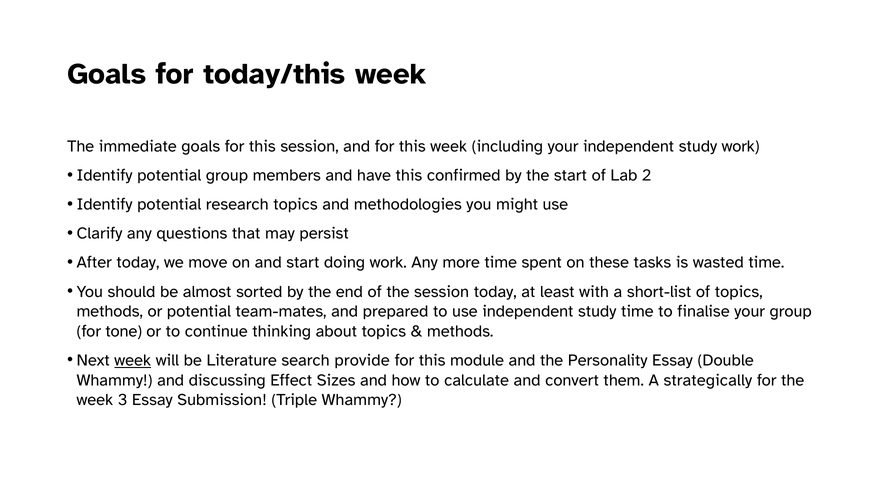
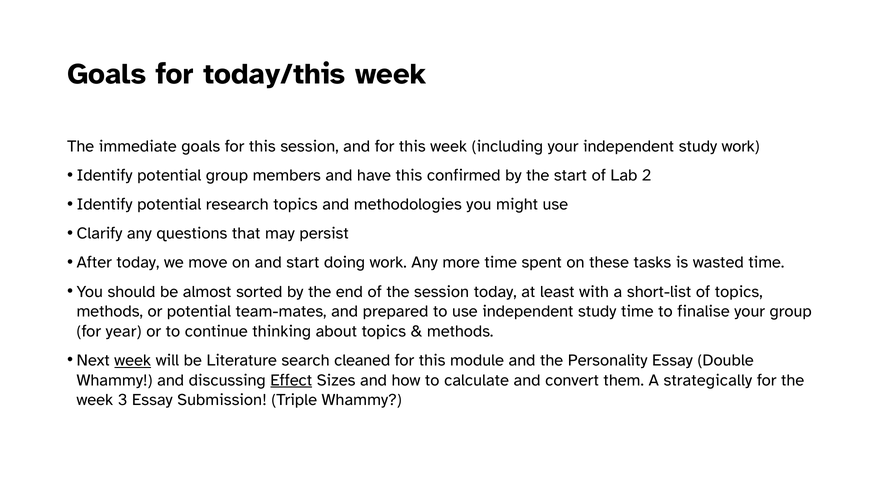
tone: tone -> year (124, 331)
provide: provide -> cleaned (362, 360)
Effect underline: none -> present (291, 380)
